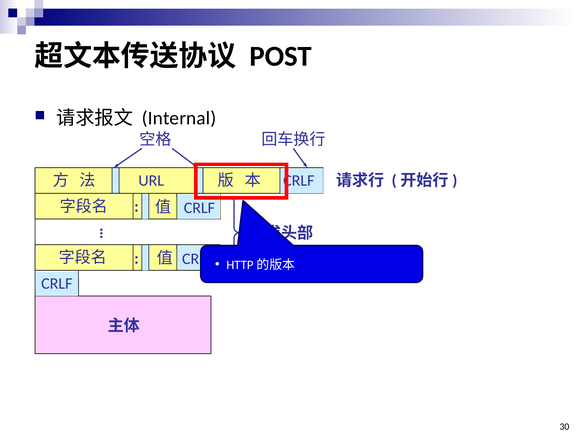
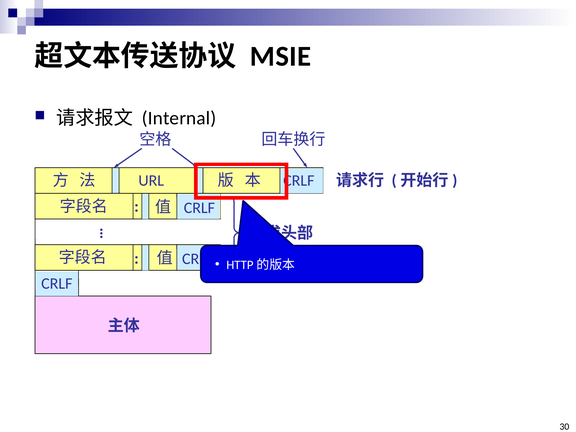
POST: POST -> MSIE (281, 56)
